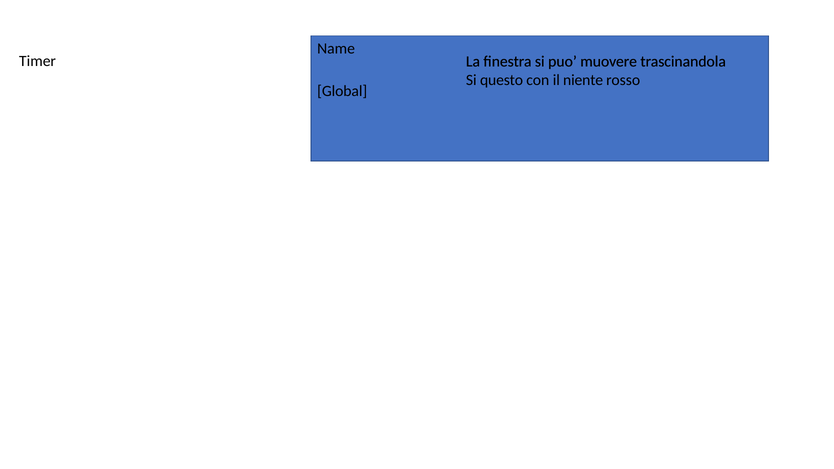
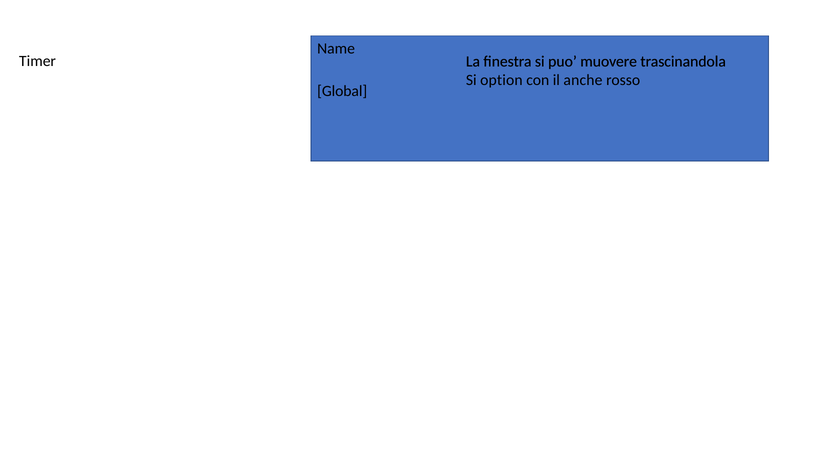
questo: questo -> option (501, 80)
niente: niente -> anche (583, 80)
